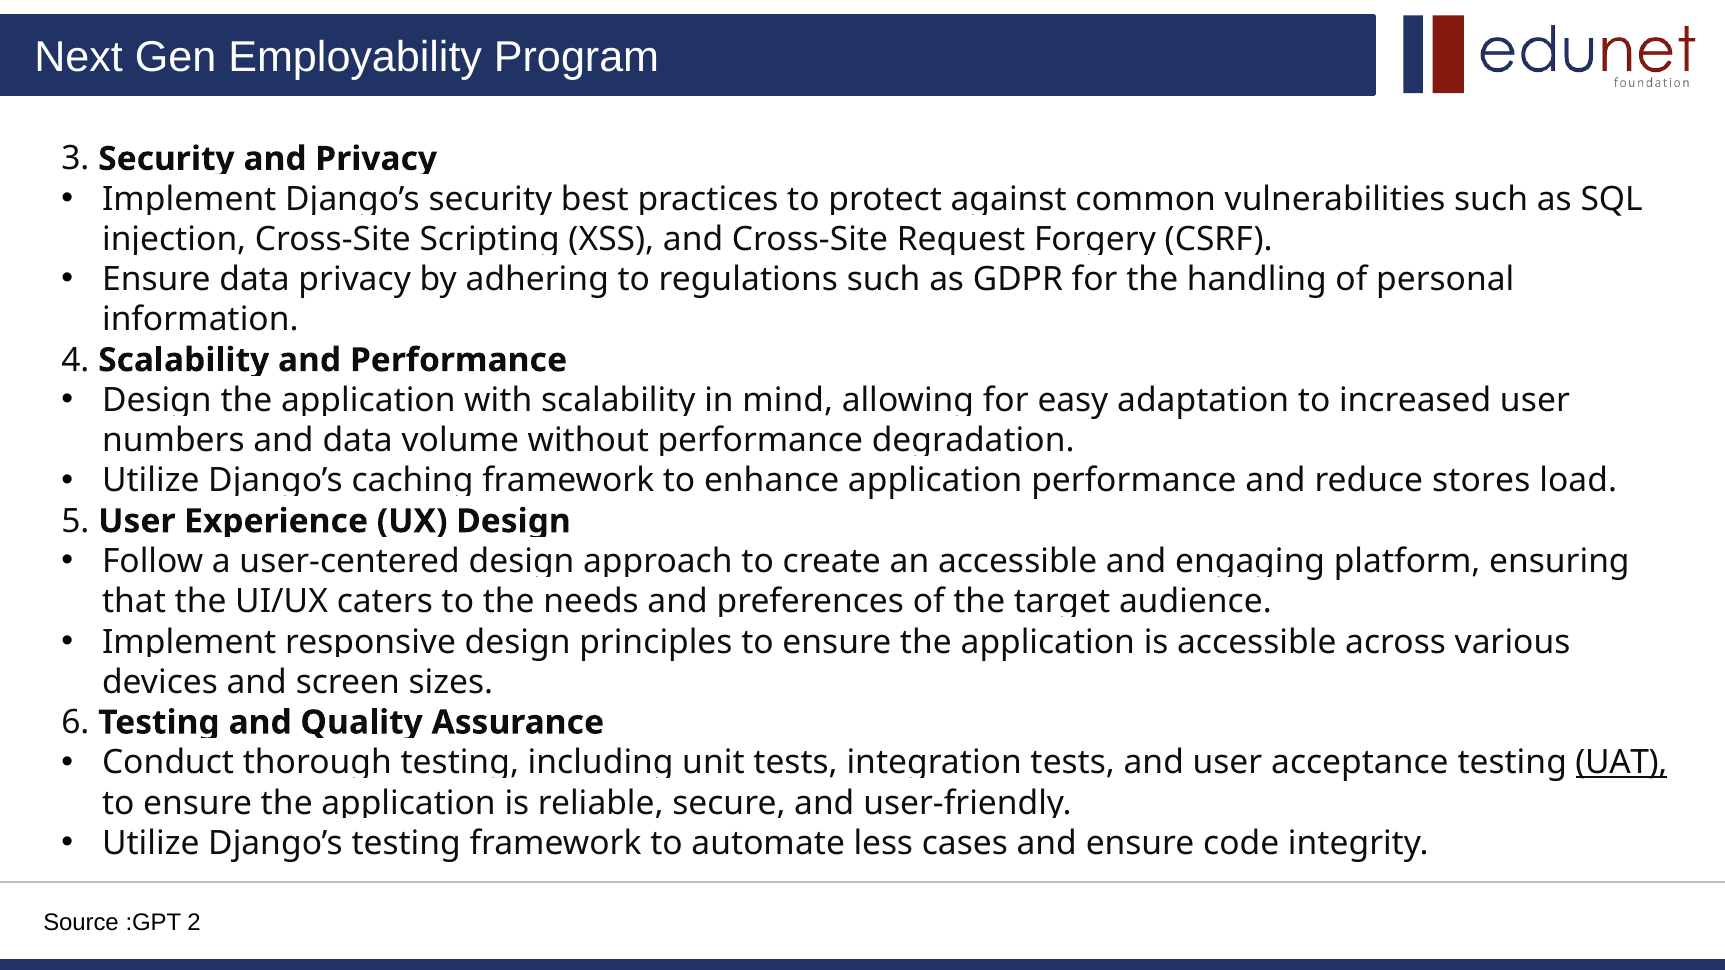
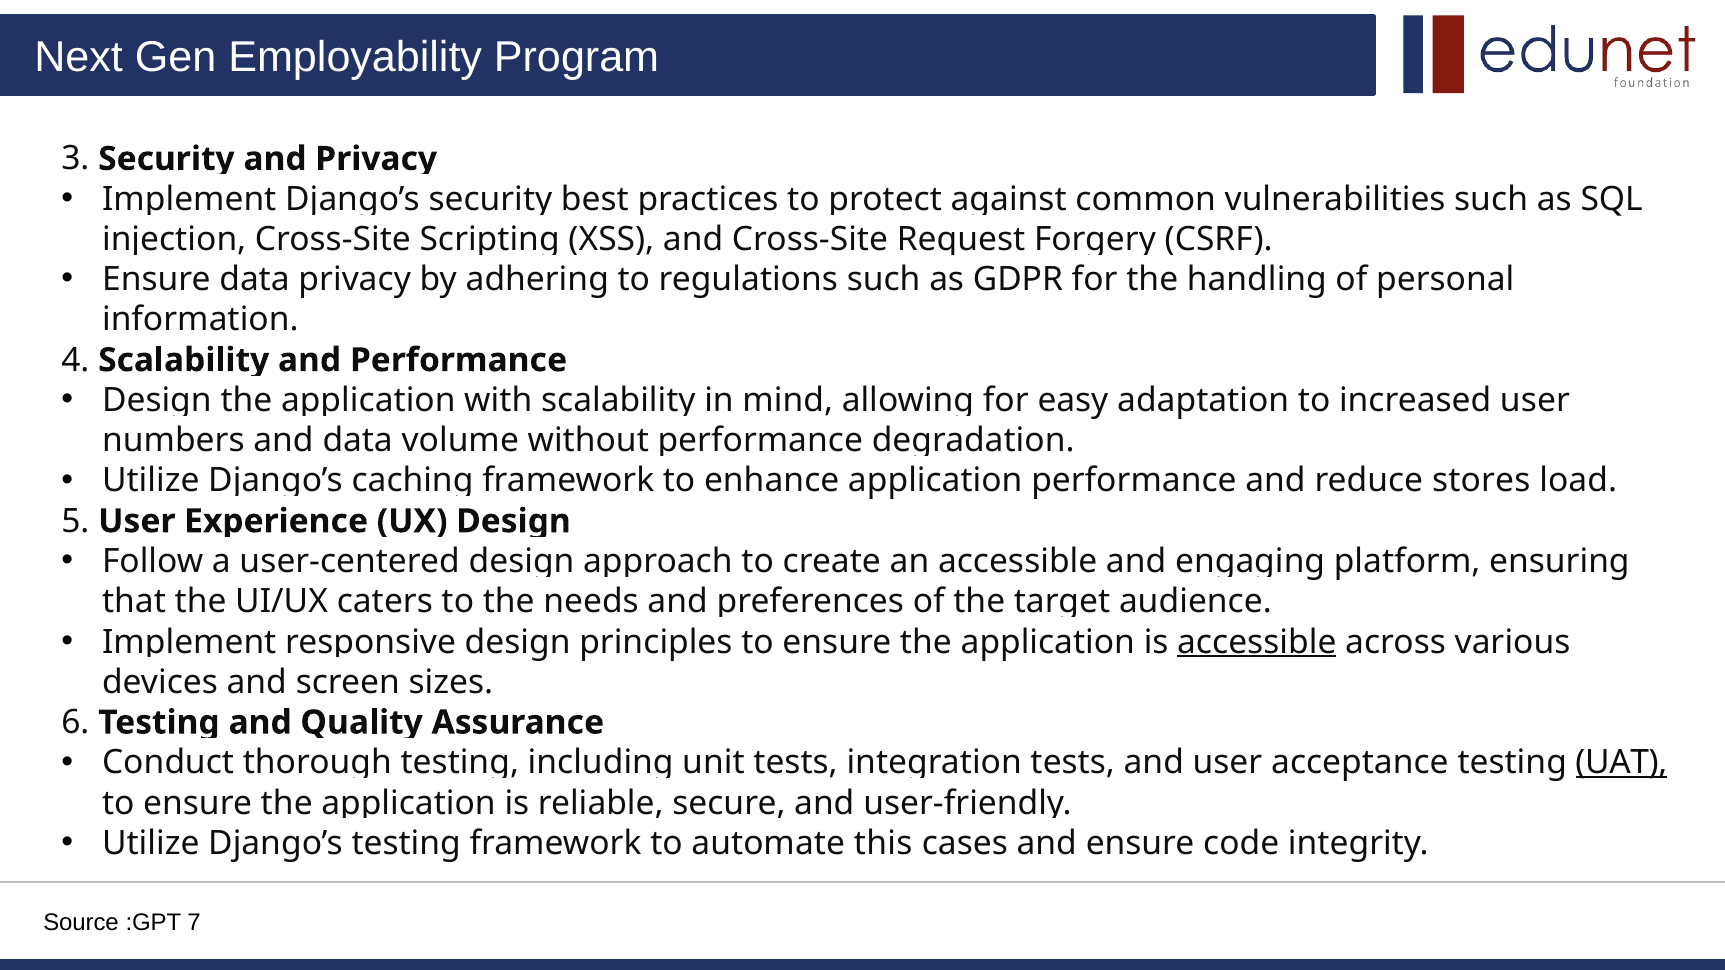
accessible underline: none -> present (1257, 642)
less: less -> this (883, 844)
2: 2 -> 7 (194, 922)
